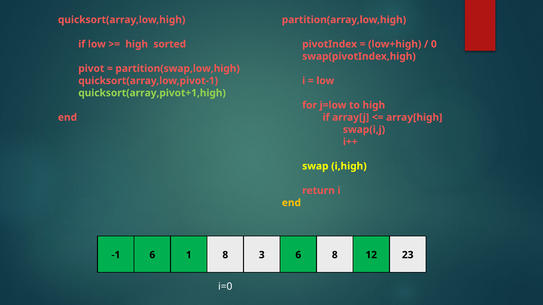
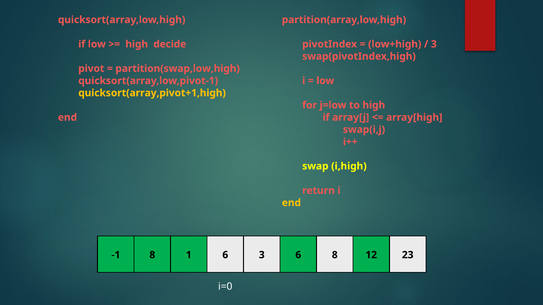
sorted: sorted -> decide (170, 44)
0: 0 -> 3 (434, 44)
quicksort(array,pivot+1,high colour: light green -> yellow (152, 93)
-1 6: 6 -> 8 (152, 255)
1 8: 8 -> 6 (225, 255)
